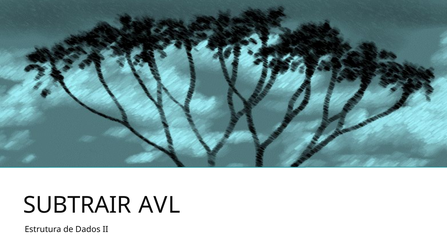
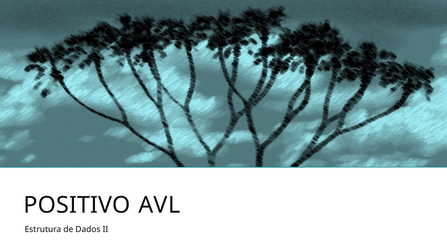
SUBTRAIR: SUBTRAIR -> POSITIVO (77, 205)
